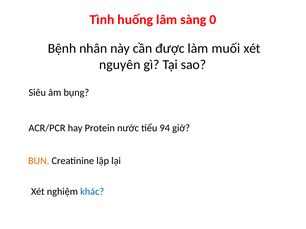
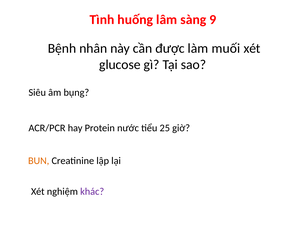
0: 0 -> 9 (213, 20)
nguyên: nguyên -> glucose (120, 65)
94: 94 -> 25 (165, 128)
khác colour: blue -> purple (92, 192)
